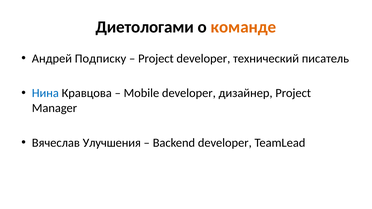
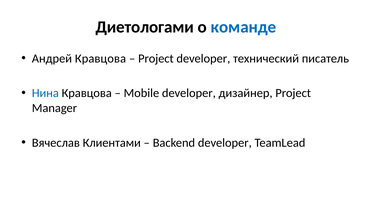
команде colour: orange -> blue (244, 27)
Андрей Подписку: Подписку -> Кравцова (100, 59)
Улучшения: Улучшения -> Клиентами (112, 143)
